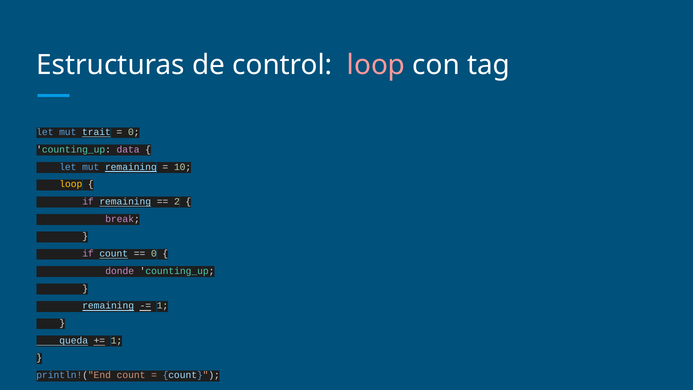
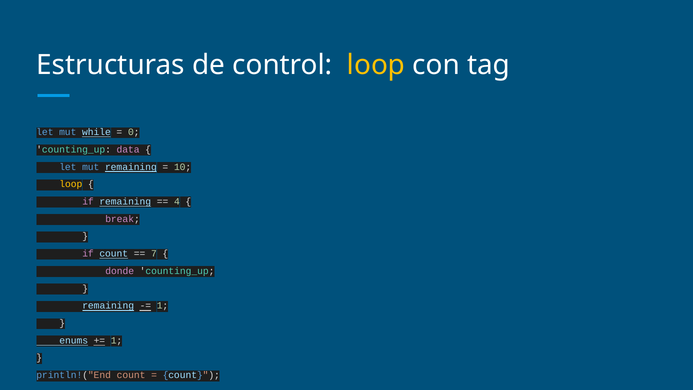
loop colour: pink -> yellow (376, 65)
trait: trait -> while (96, 132)
2: 2 -> 4 (177, 201)
0: 0 -> 7 (154, 254)
queda: queda -> enums (74, 340)
